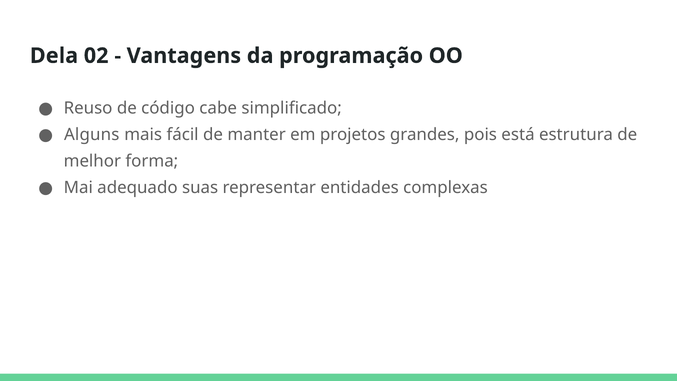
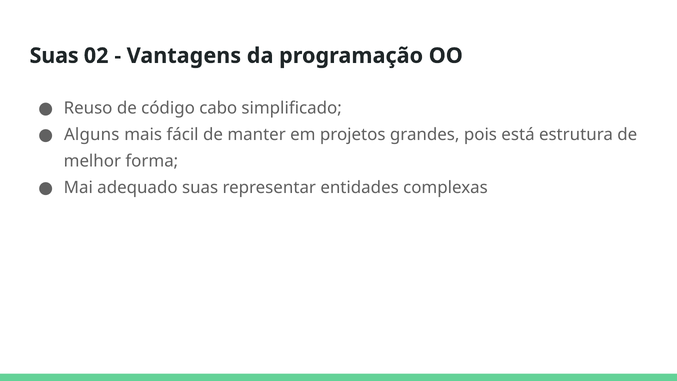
Dela: Dela -> Suas (54, 56)
cabe: cabe -> cabo (218, 108)
